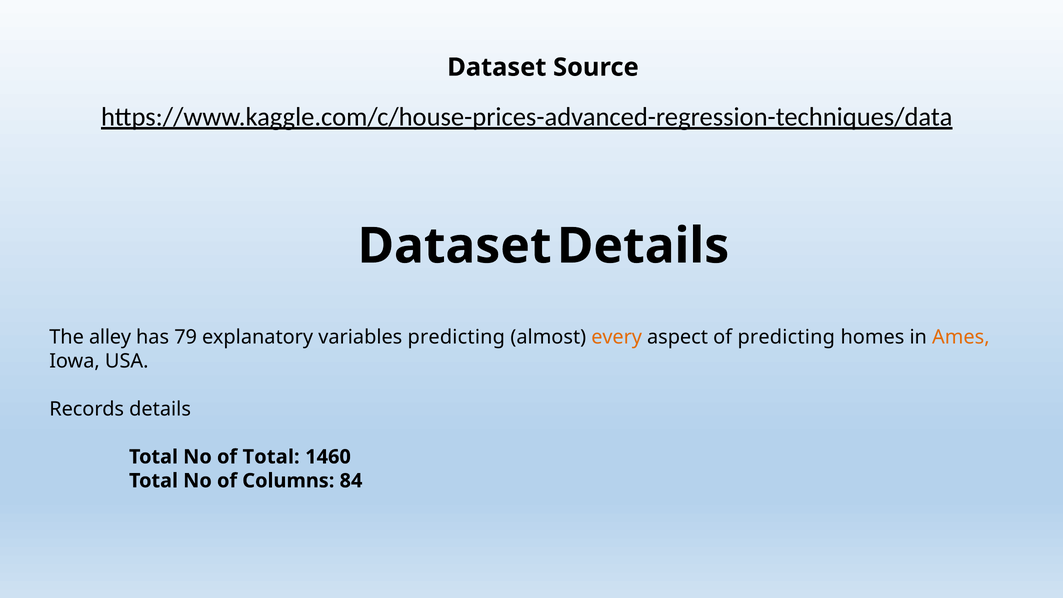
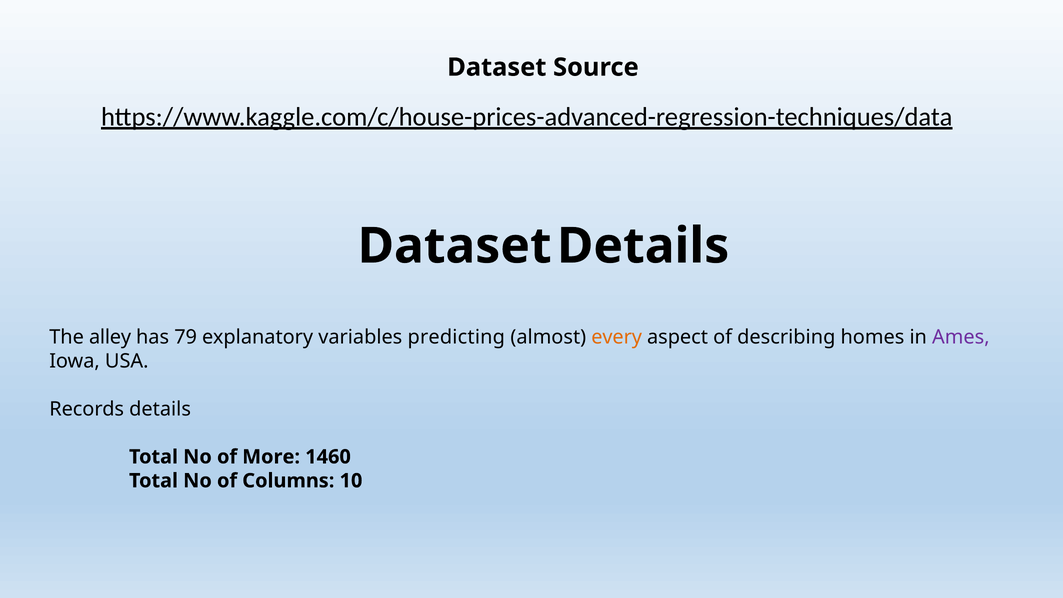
of predicting: predicting -> describing (786, 337)
Ames colour: orange -> purple (961, 337)
of Total: Total -> More (271, 457)
84: 84 -> 10 (351, 481)
